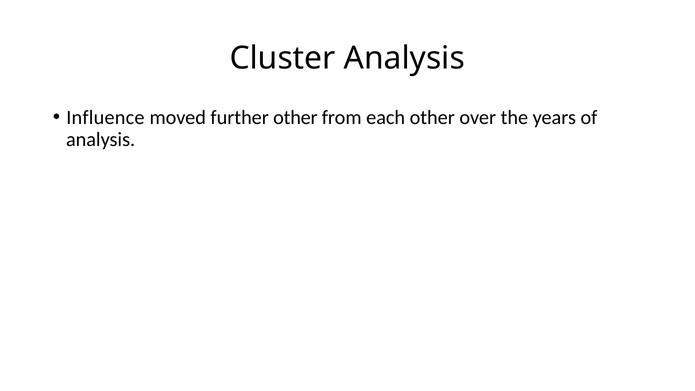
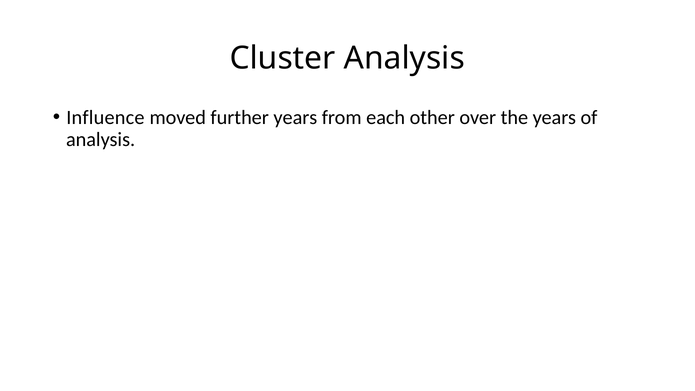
further other: other -> years (295, 118)
